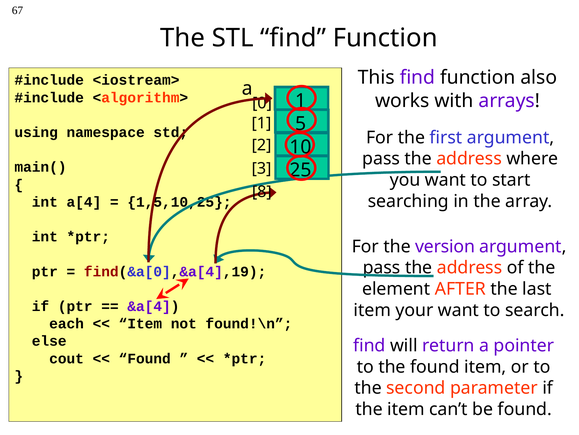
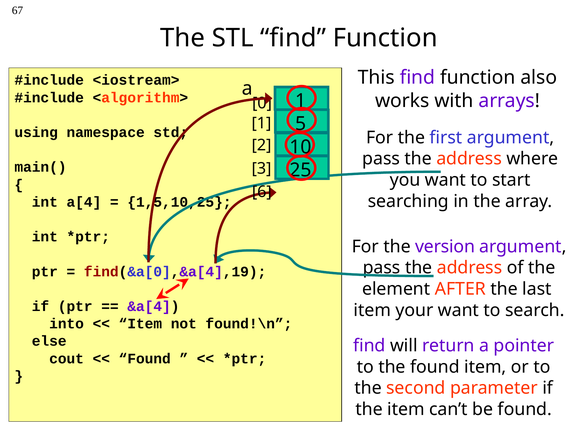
8: 8 -> 6 (262, 192)
each: each -> into (67, 323)
